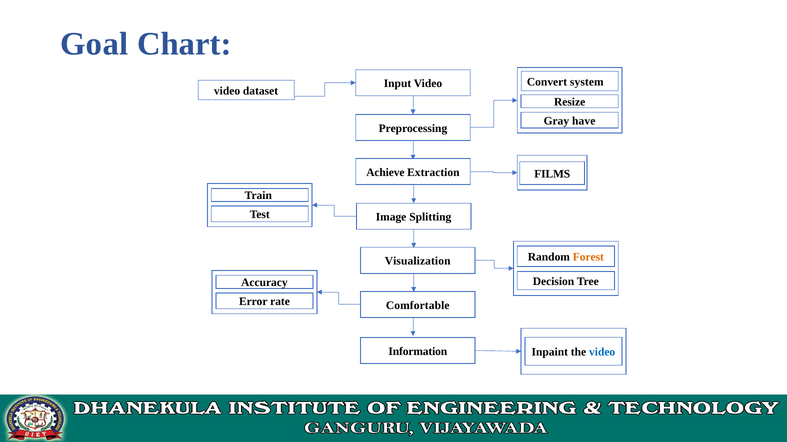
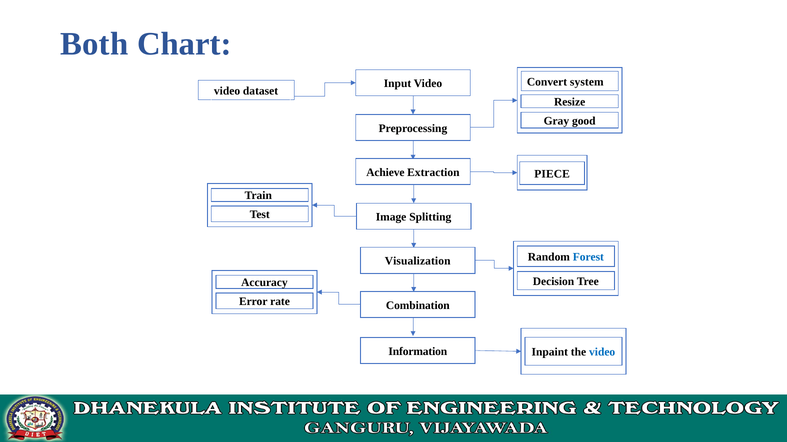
Goal: Goal -> Both (94, 44)
have: have -> good (584, 121)
FILMS: FILMS -> PIECE (552, 174)
Forest colour: orange -> blue (588, 258)
Comfortable: Comfortable -> Combination (418, 306)
